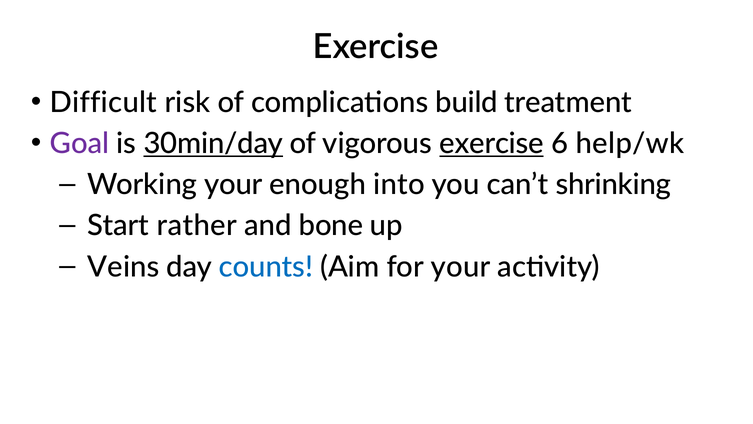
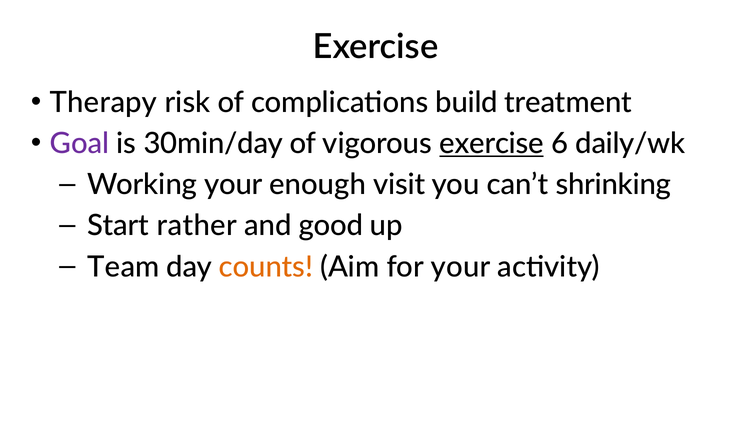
Difficult: Difficult -> Therapy (103, 102)
30min/day underline: present -> none (213, 144)
help/wk: help/wk -> daily/wk (630, 144)
into: into -> visit (399, 185)
bone: bone -> good (331, 226)
Veins: Veins -> Team (123, 267)
counts colour: blue -> orange (266, 267)
